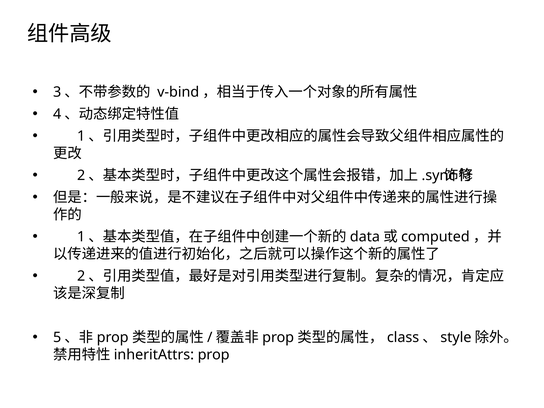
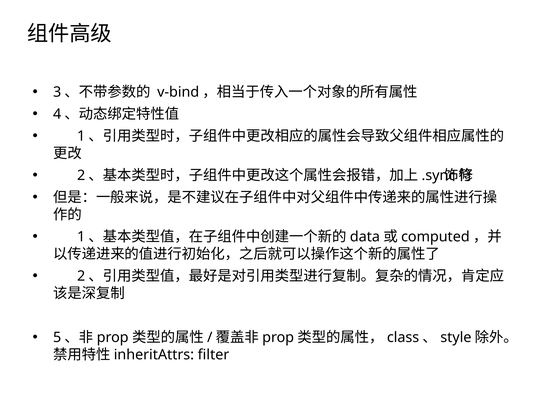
prop: prop -> filter (214, 355)
